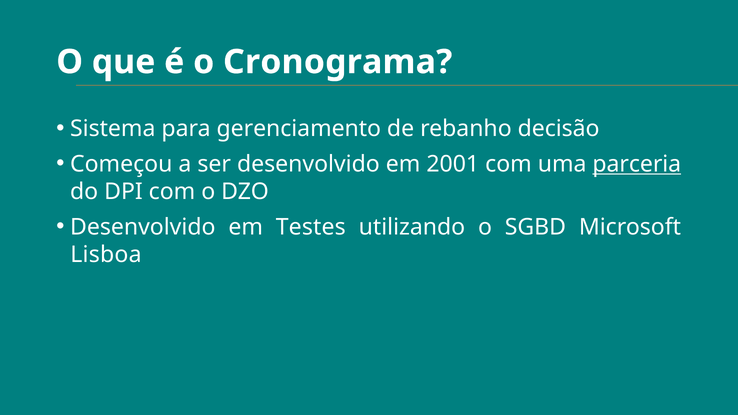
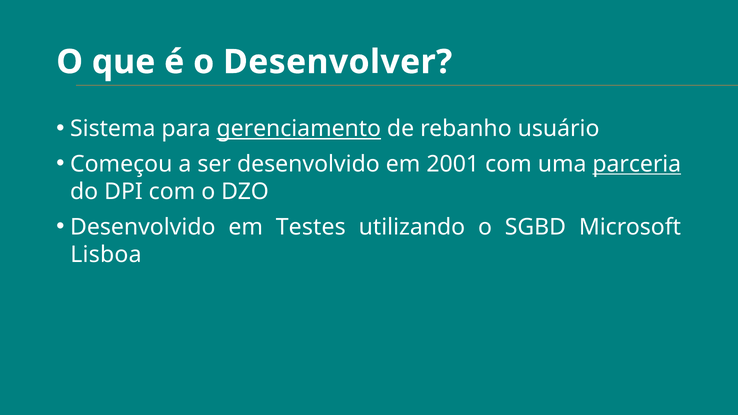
Cronograma: Cronograma -> Desenvolver (338, 62)
gerenciamento underline: none -> present (299, 129)
decisão: decisão -> usuário (559, 129)
